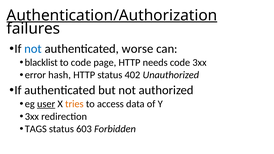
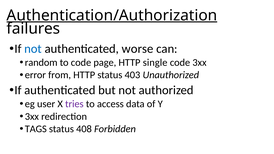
blacklist: blacklist -> random (41, 63)
needs: needs -> single (155, 63)
hash: hash -> from (60, 75)
402: 402 -> 403 (132, 75)
user underline: present -> none (46, 104)
tries colour: orange -> purple (74, 104)
603: 603 -> 408 (84, 129)
